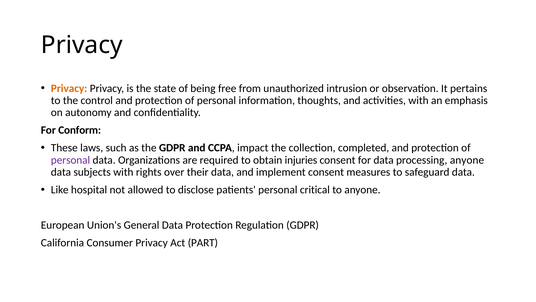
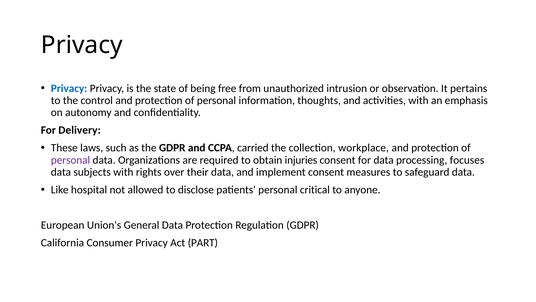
Privacy colour: orange -> blue (69, 88)
Conform: Conform -> Delivery (80, 130)
impact: impact -> carried (253, 148)
completed: completed -> workplace (364, 148)
processing anyone: anyone -> focuses (467, 160)
